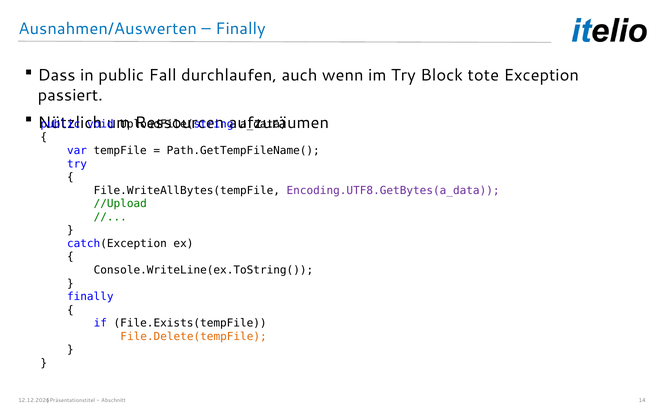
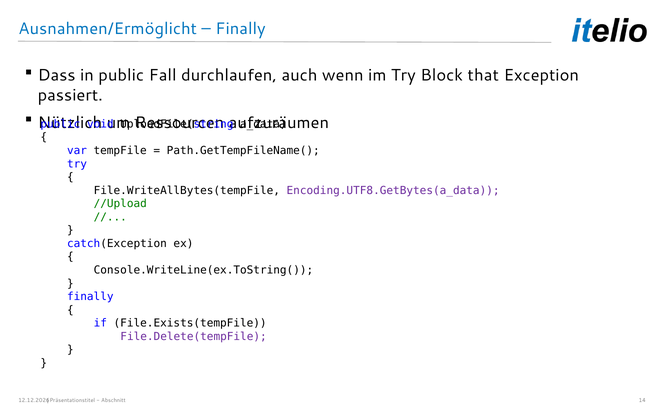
Ausnahmen/Auswerten: Ausnahmen/Auswerten -> Ausnahmen/Ermöglicht (108, 29)
tote: tote -> that (483, 75)
File.Delete(tempFile colour: orange -> purple (194, 337)
